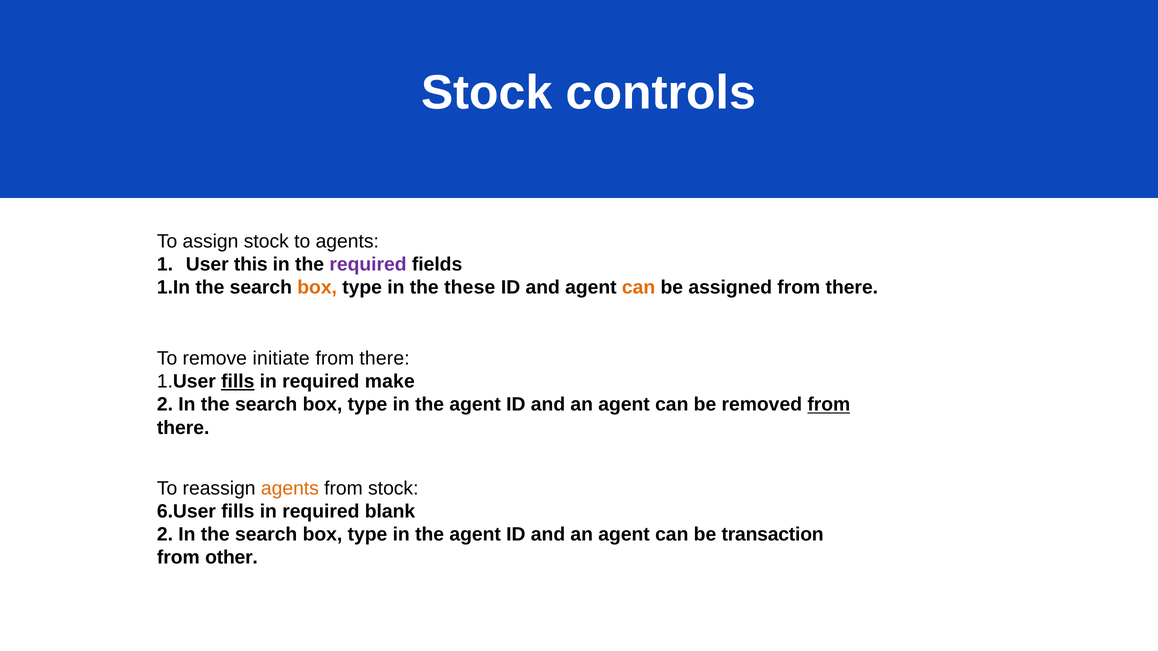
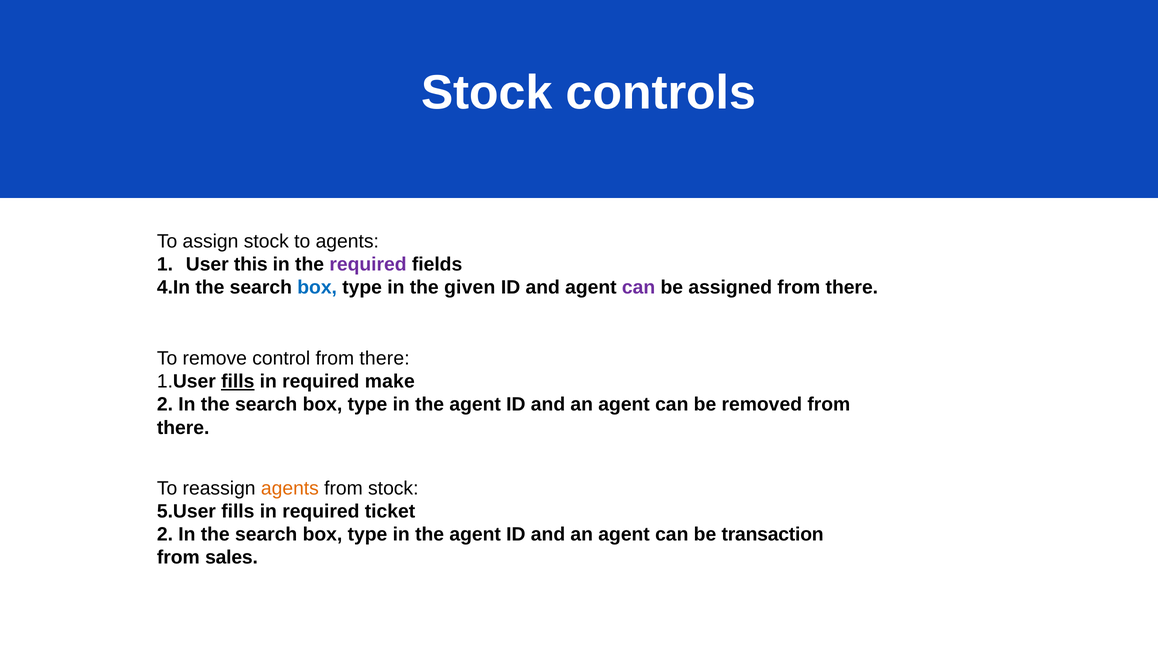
1.In: 1.In -> 4.In (174, 288)
box colour: orange -> blue (317, 288)
these: these -> given (470, 288)
can colour: orange -> purple (639, 288)
initiate: initiate -> control (281, 358)
from underline: present -> none (829, 405)
6.User: 6.User -> 5.User (186, 512)
blank: blank -> ticket (390, 512)
other: other -> sales (232, 558)
